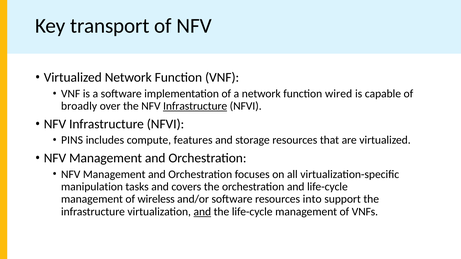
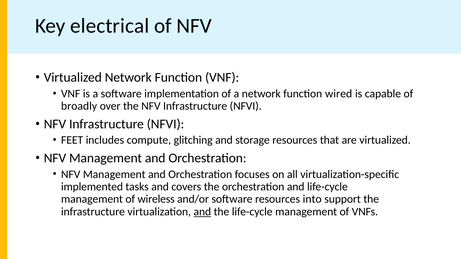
transport: transport -> electrical (110, 26)
Infrastructure underline: present -> none (195, 106)
PINS: PINS -> FEET (72, 140)
features: features -> glitching (193, 140)
manipulation: manipulation -> implemented (92, 187)
